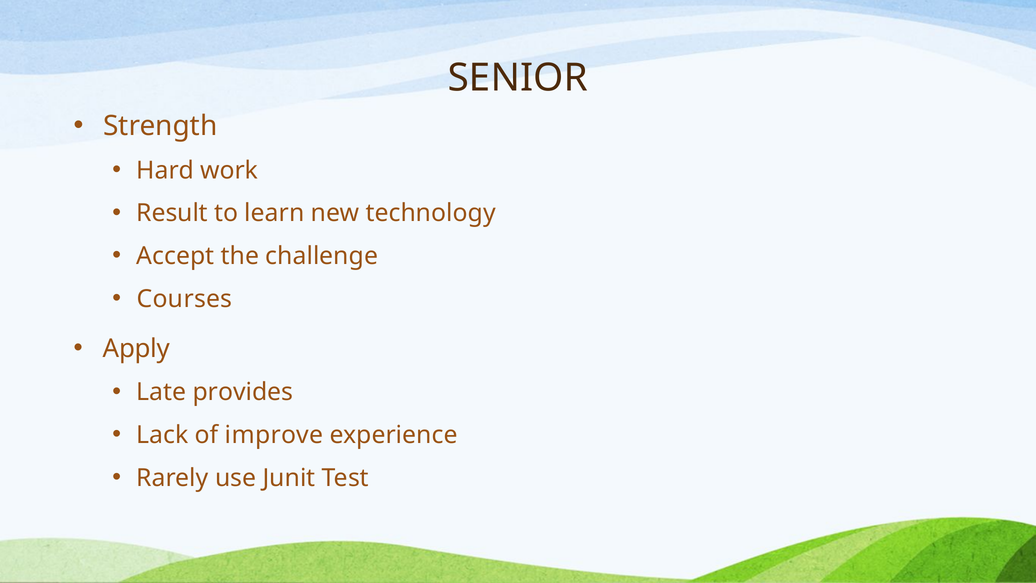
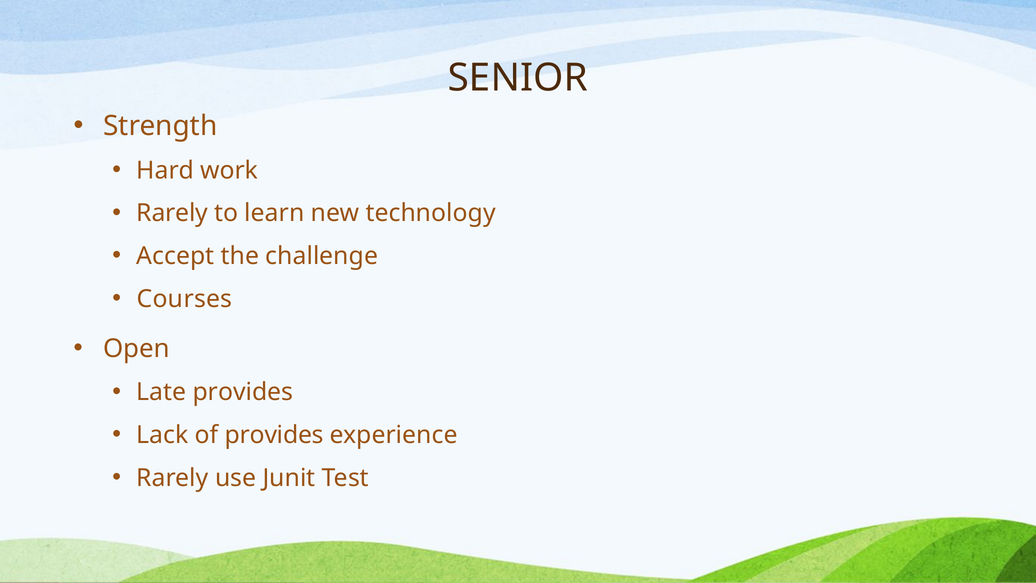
Result: Result -> Rarely (172, 213)
Apply: Apply -> Open (136, 349)
of improve: improve -> provides (274, 435)
